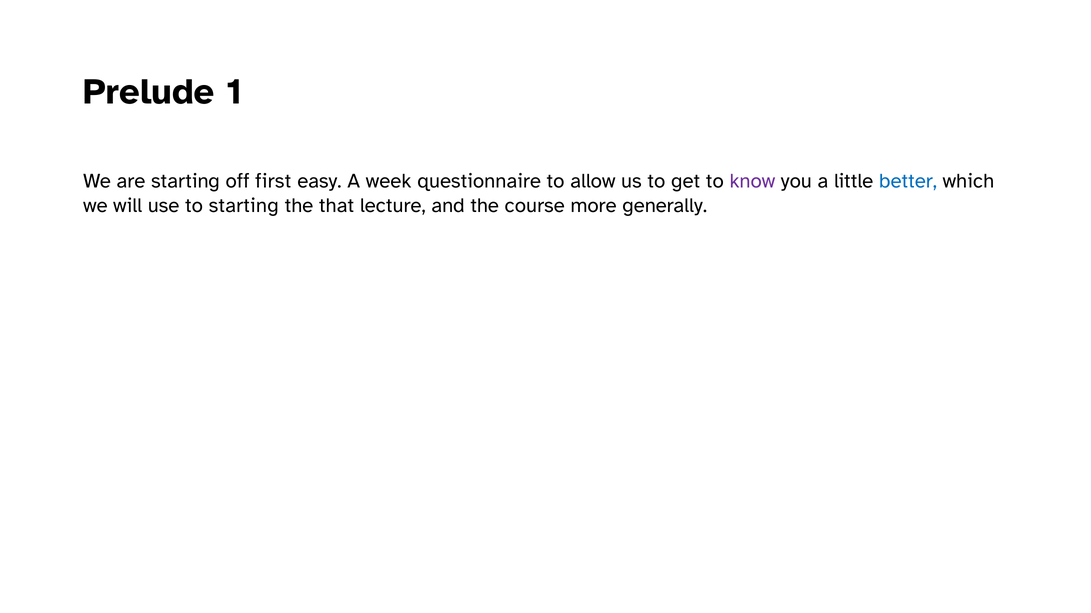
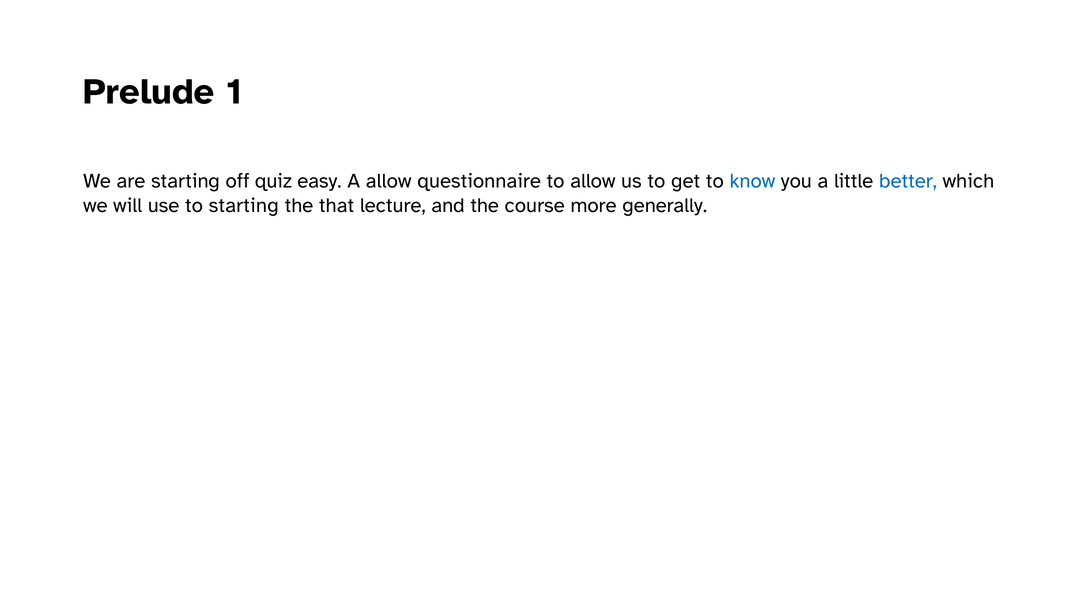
first: first -> quiz (273, 181)
A week: week -> allow (389, 181)
know colour: purple -> blue (752, 181)
